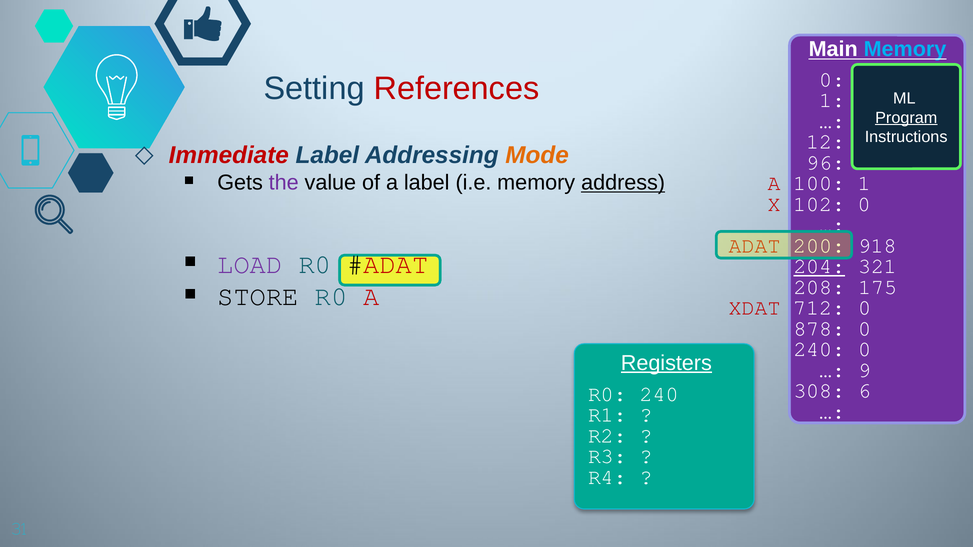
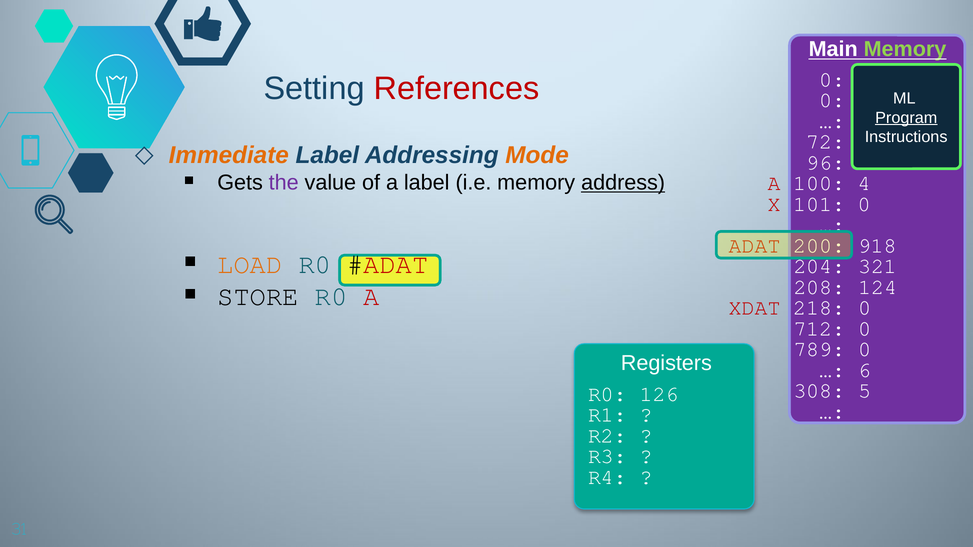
Memory colour: light blue -> light green (905, 49)
1: 1 -> 0 (832, 100)
12: 12 -> 72 (826, 142)
Immediate colour: red -> orange (229, 155)
100 1: 1 -> 4 (864, 183)
102: 102 -> 101 (819, 204)
LOAD colour: purple -> orange (250, 264)
204 underline: present -> none (819, 266)
175: 175 -> 124 (878, 287)
712: 712 -> 218 (819, 308)
878: 878 -> 712 (819, 329)
240: 240 -> 789 (819, 350)
Registers underline: present -> none (666, 363)
9: 9 -> 6 (865, 370)
6: 6 -> 5 (865, 391)
R0 240: 240 -> 126 (659, 394)
